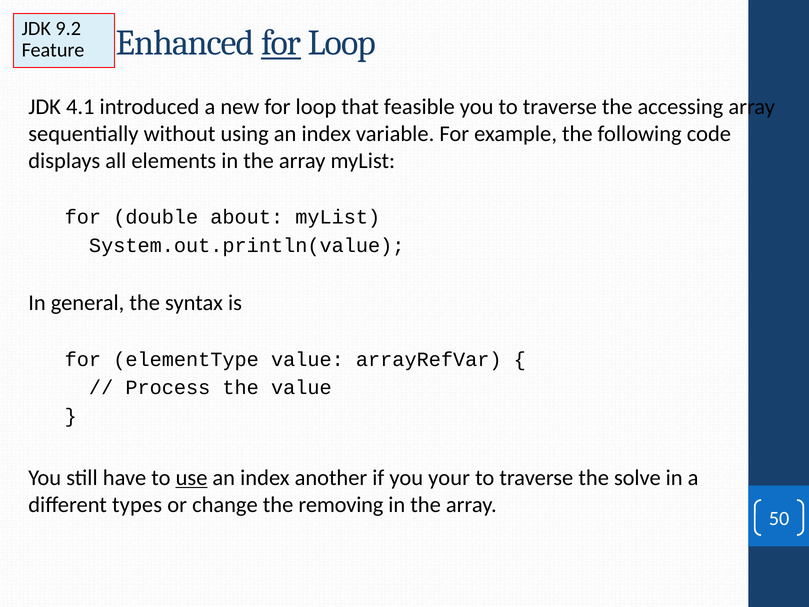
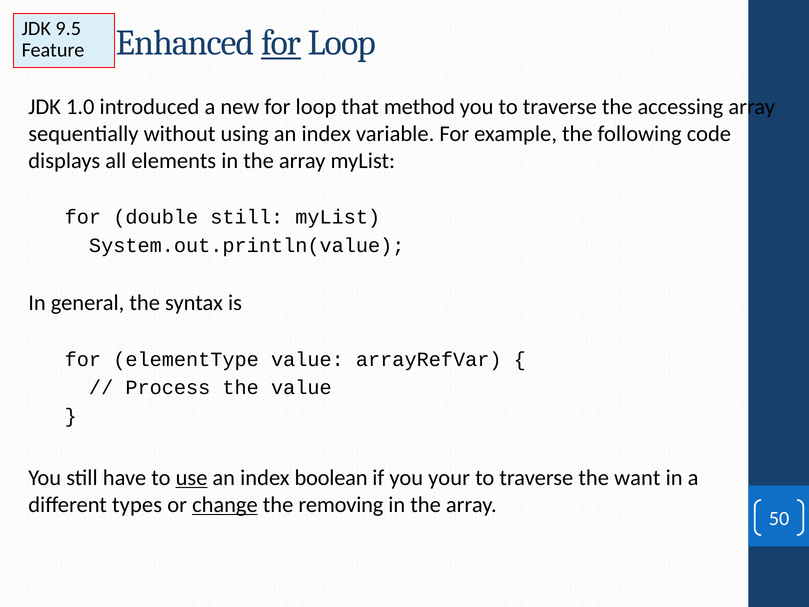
9.2: 9.2 -> 9.5 (68, 28)
4.1: 4.1 -> 1.0 (80, 107)
feasible: feasible -> method (419, 107)
double about: about -> still (247, 217)
another: another -> boolean (331, 478)
solve: solve -> want (637, 478)
change underline: none -> present (225, 505)
